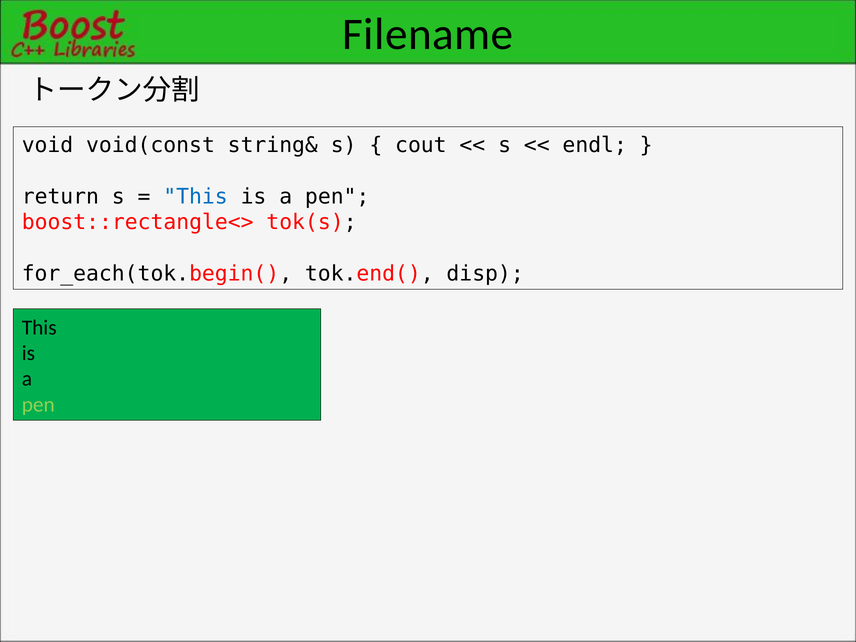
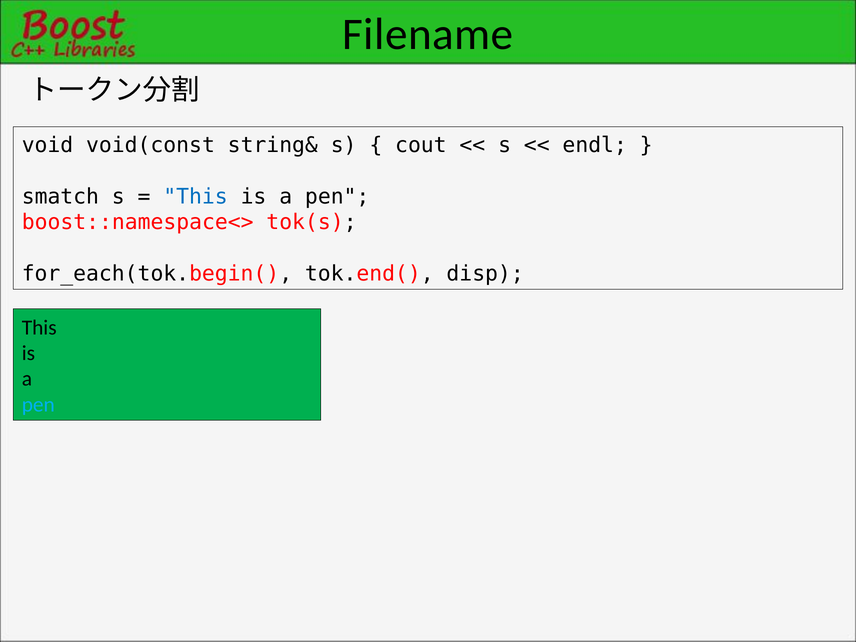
return: return -> smatch (60, 196)
boost::rectangle<>: boost::rectangle<> -> boost::namespace<> (138, 222)
pen colour: light green -> light blue (38, 404)
